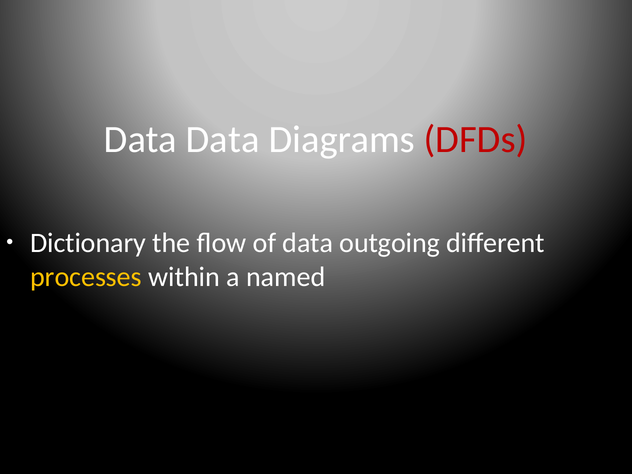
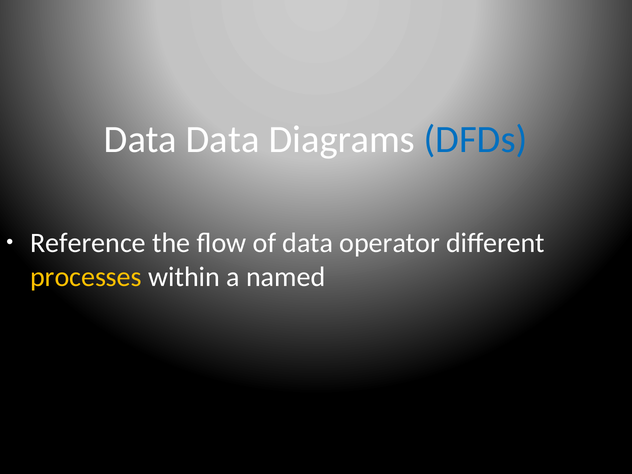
DFDs colour: red -> blue (476, 140)
Dictionary: Dictionary -> Reference (88, 243)
outgoing: outgoing -> operator (390, 243)
